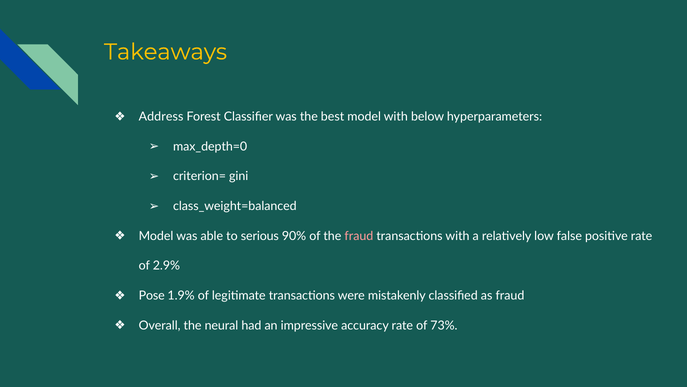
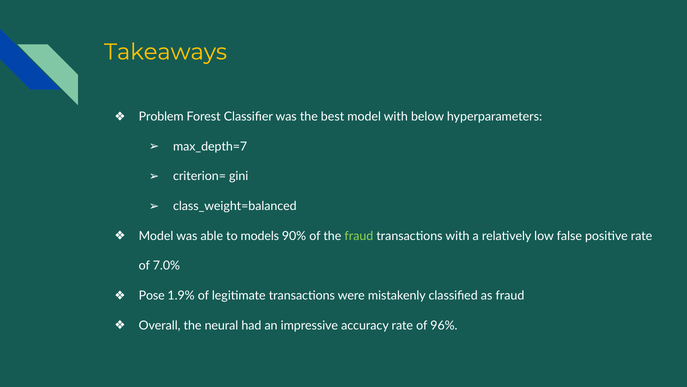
Address: Address -> Problem (161, 116)
max_depth=0: max_depth=0 -> max_depth=7 (210, 146)
serious: serious -> models (260, 236)
fraud colour: pink -> light green (359, 236)
2.9%: 2.9% -> 7.0% (166, 266)
73%: 73% -> 96% (444, 325)
